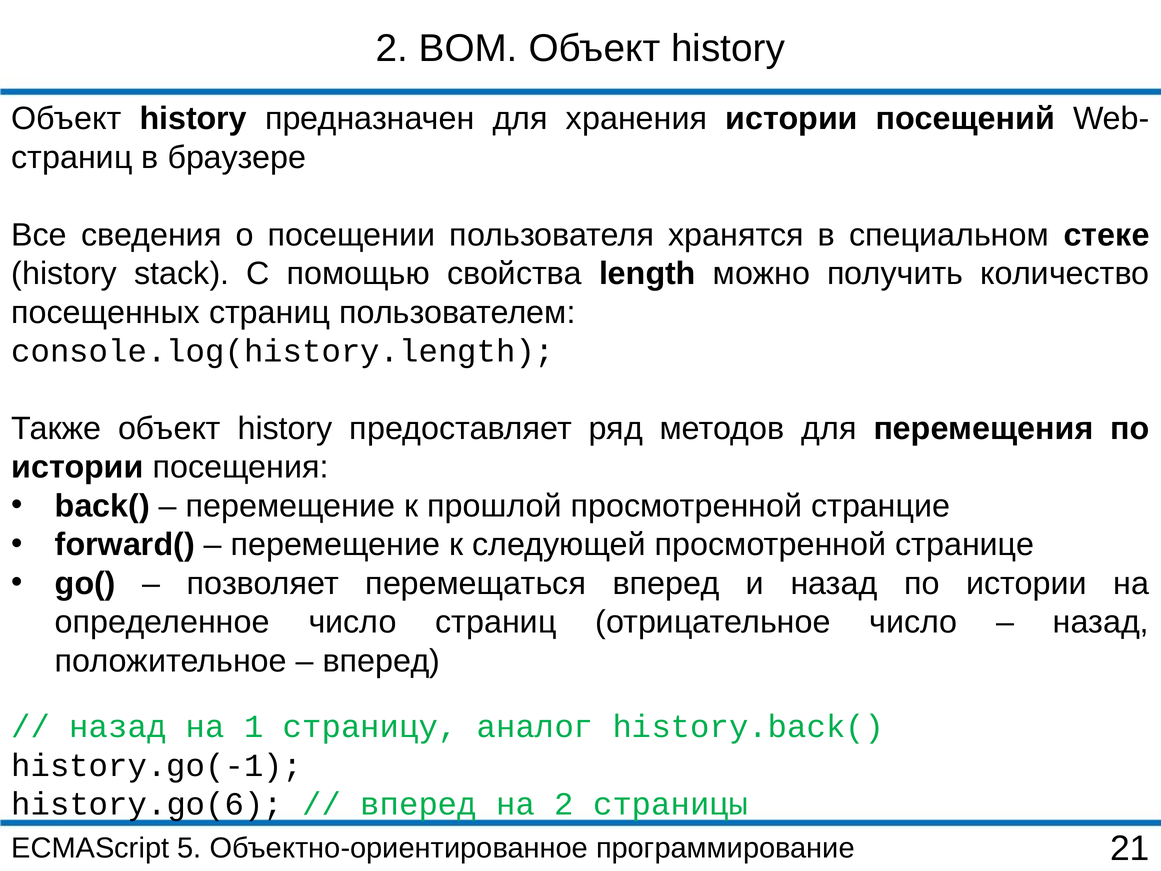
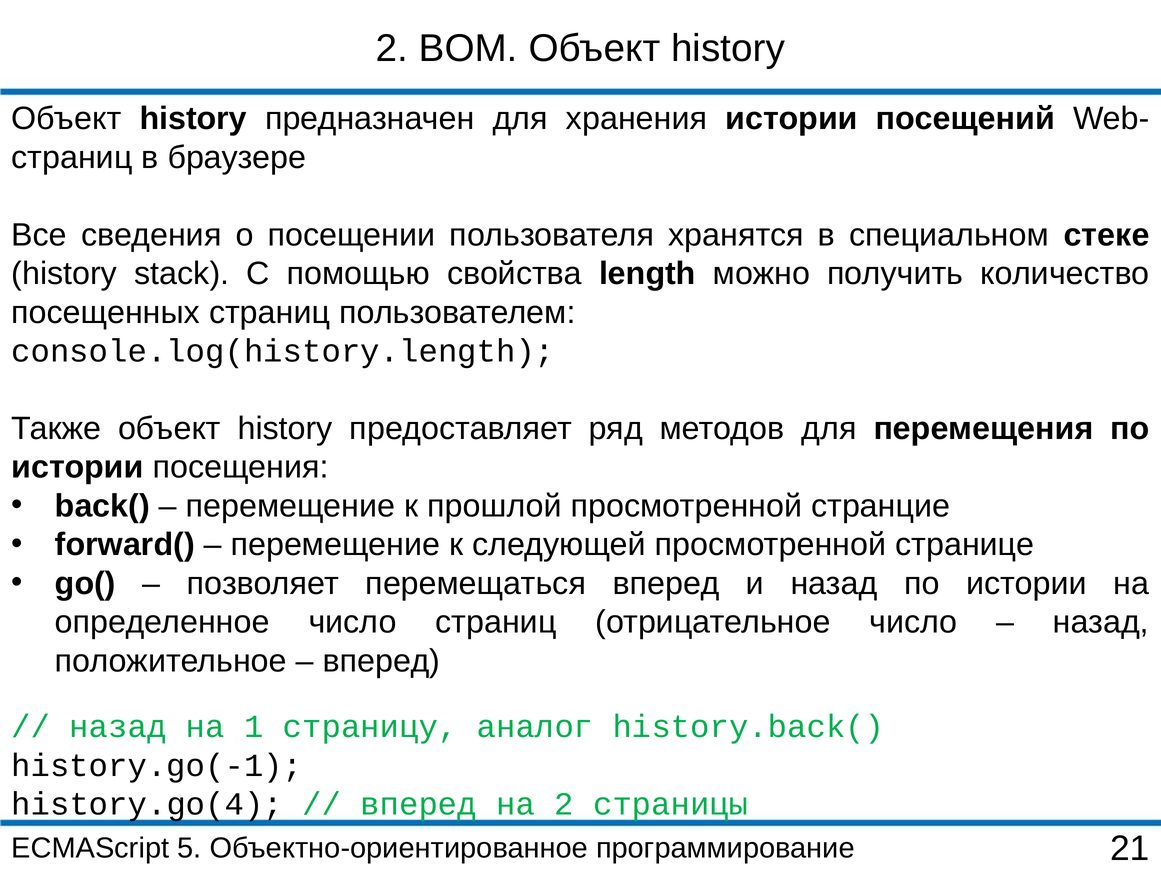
history.go(6: history.go(6 -> history.go(4 (147, 804)
